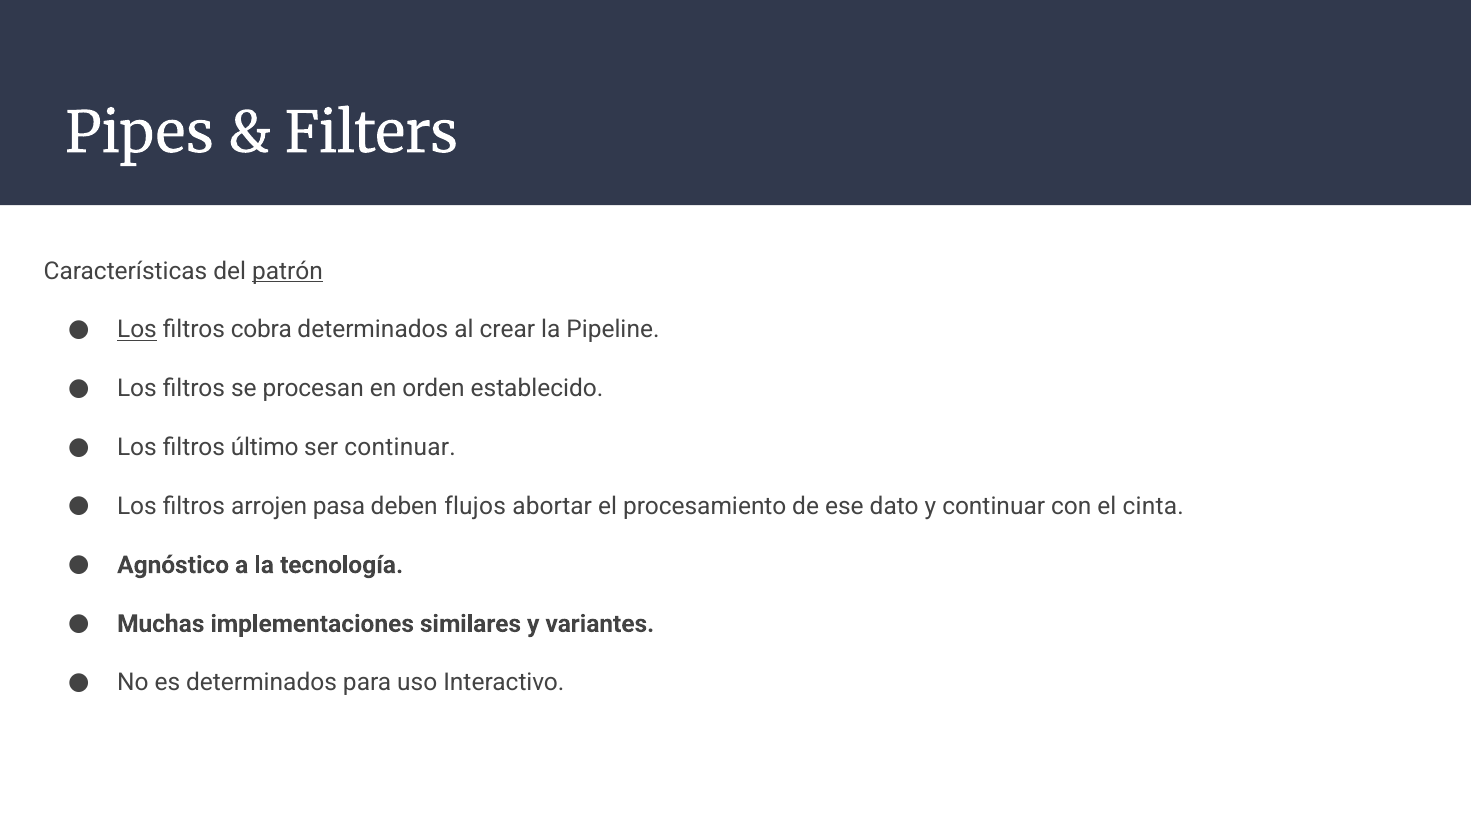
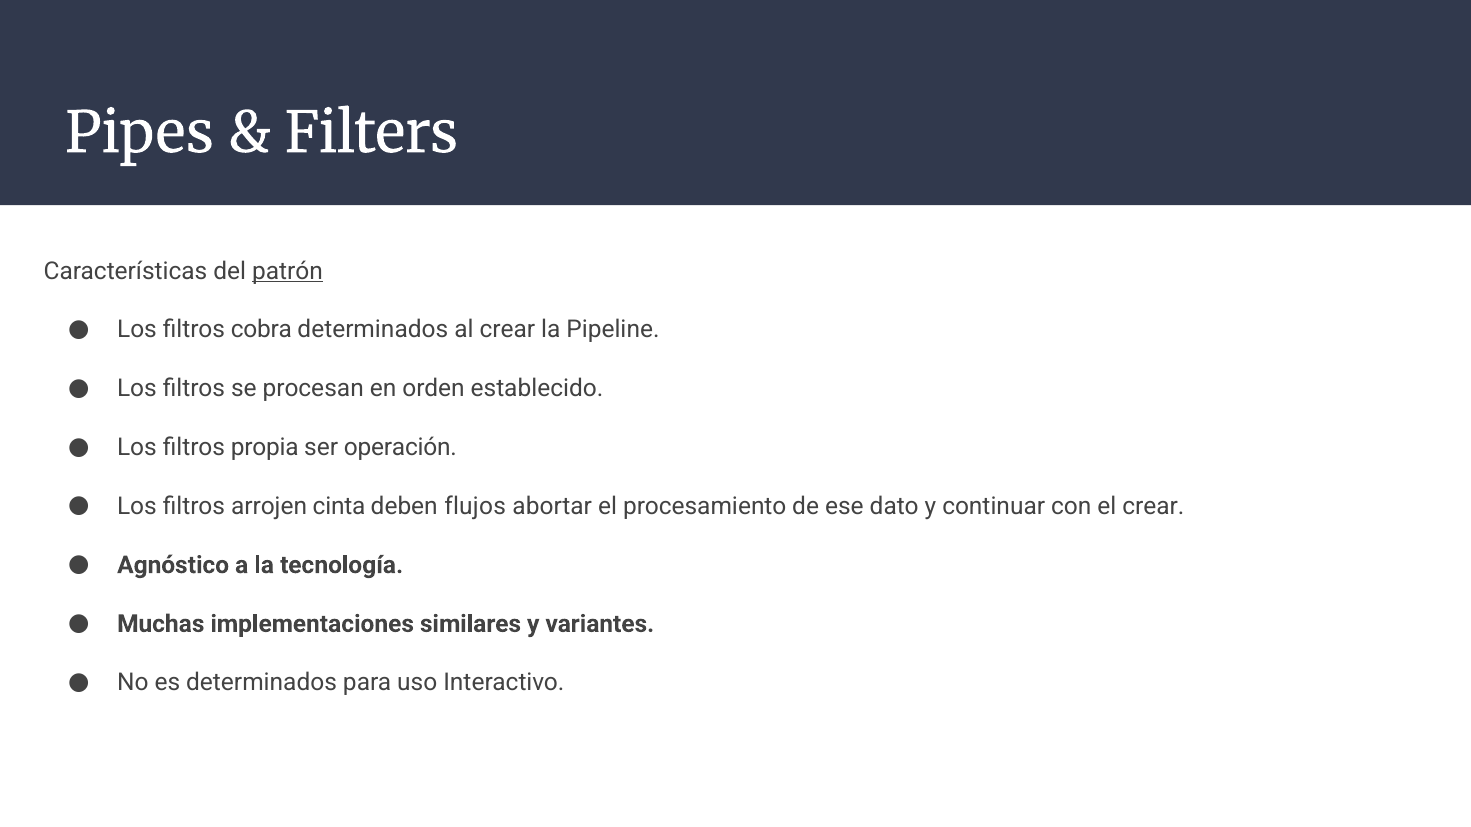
Los underline: present -> none (137, 330)
último: último -> propia (265, 448)
ser continuar: continuar -> operación (400, 448)
pasa: pasa -> cinta (339, 506)
el cinta: cinta -> crear (1153, 506)
